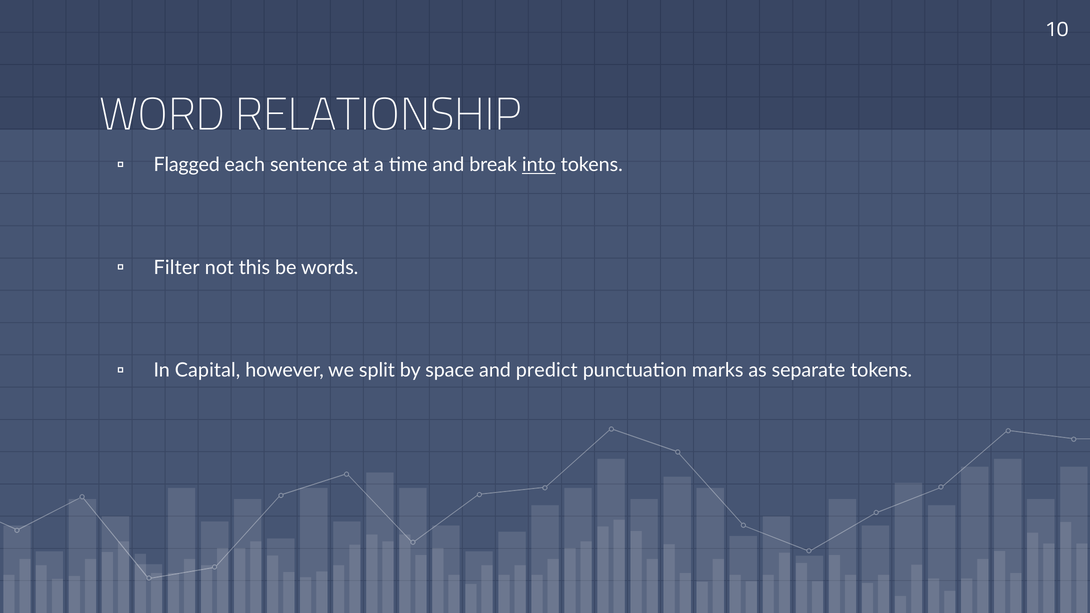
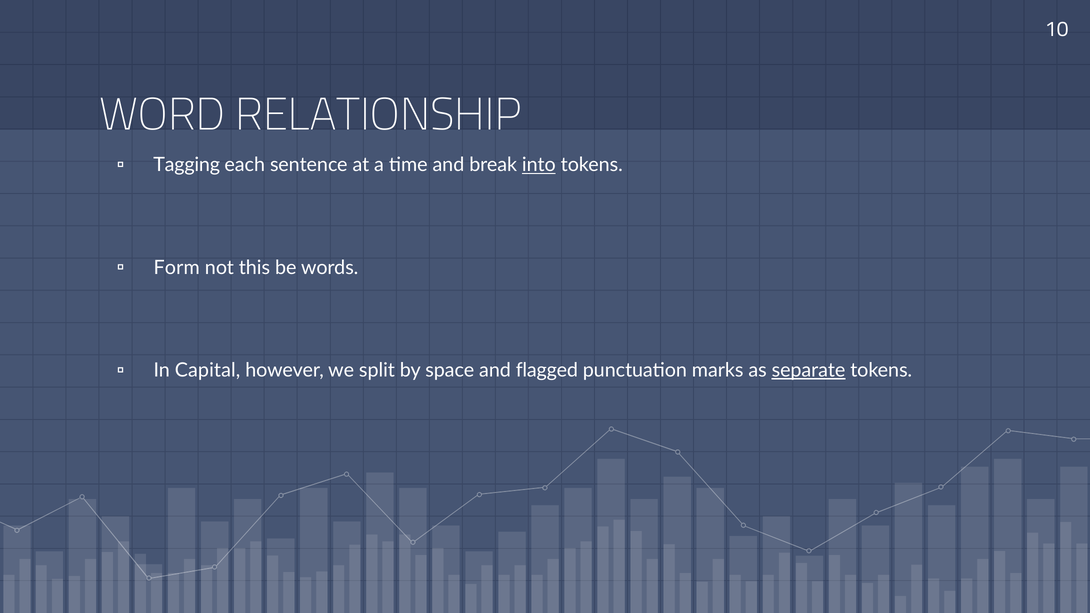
Flagged: Flagged -> Tagging (187, 165)
Filter: Filter -> Form (177, 268)
predict: predict -> flagged (547, 370)
separate underline: none -> present (809, 370)
